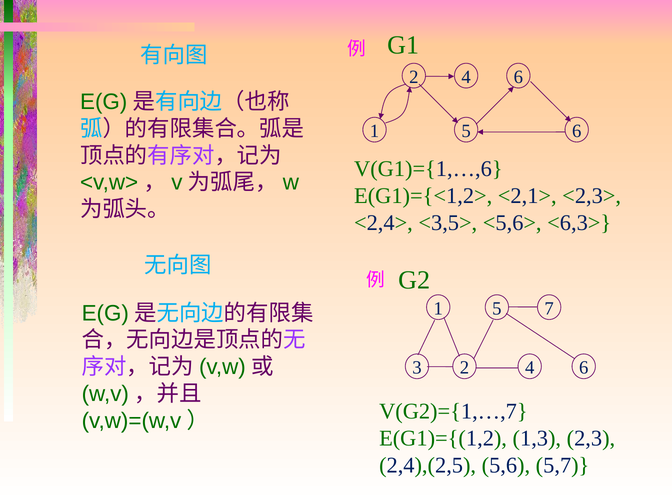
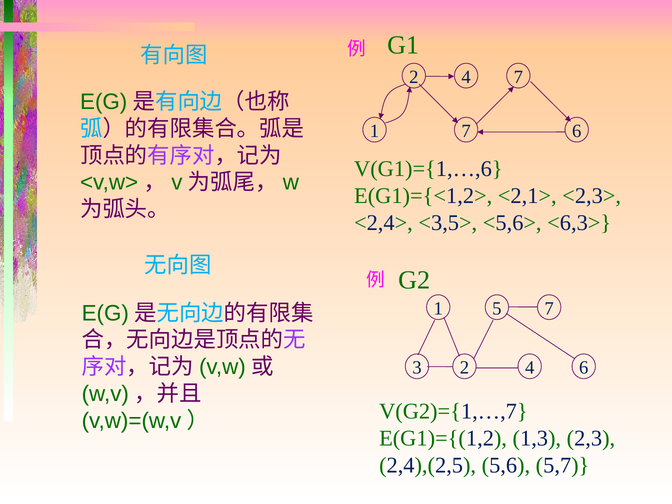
4 6: 6 -> 7 (518, 77)
5: 5 -> 7 (466, 131)
